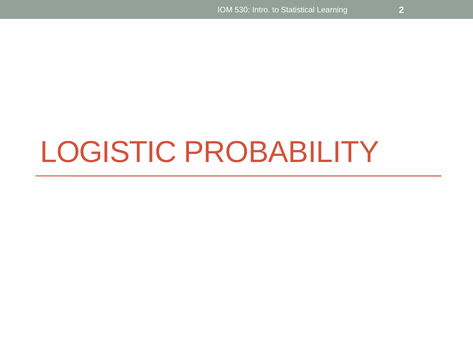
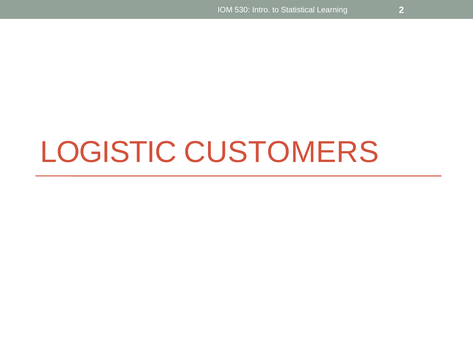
PROBABILITY: PROBABILITY -> CUSTOMERS (281, 152)
